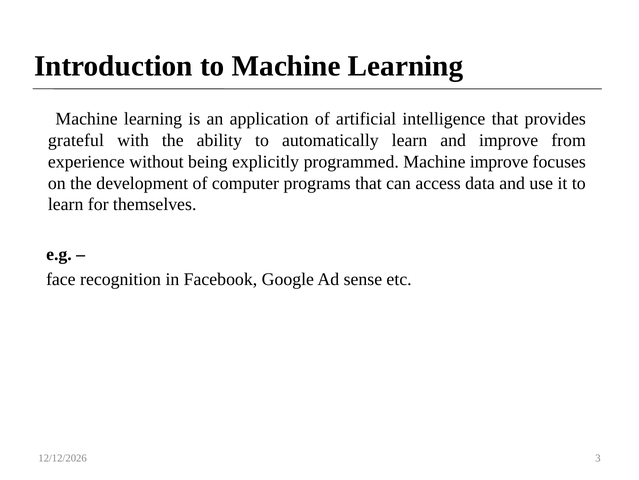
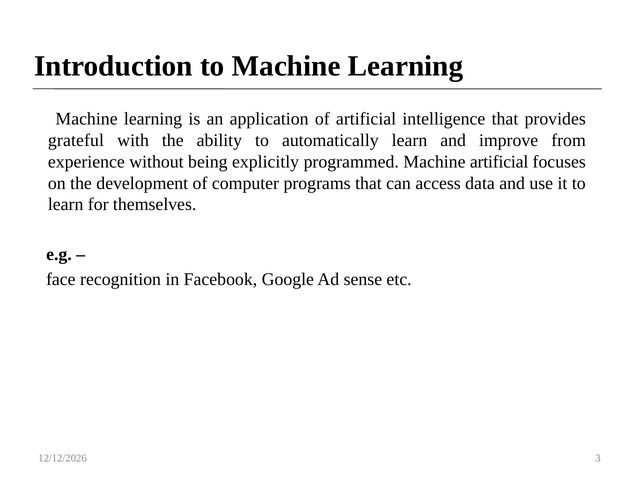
Machine improve: improve -> artificial (499, 162)
